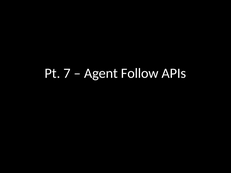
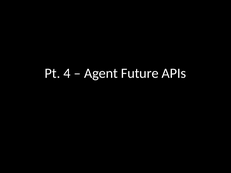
7: 7 -> 4 (67, 73)
Follow: Follow -> Future (140, 73)
